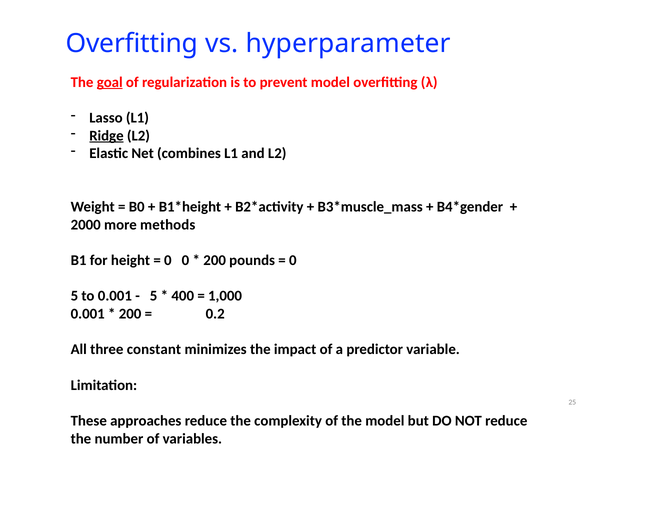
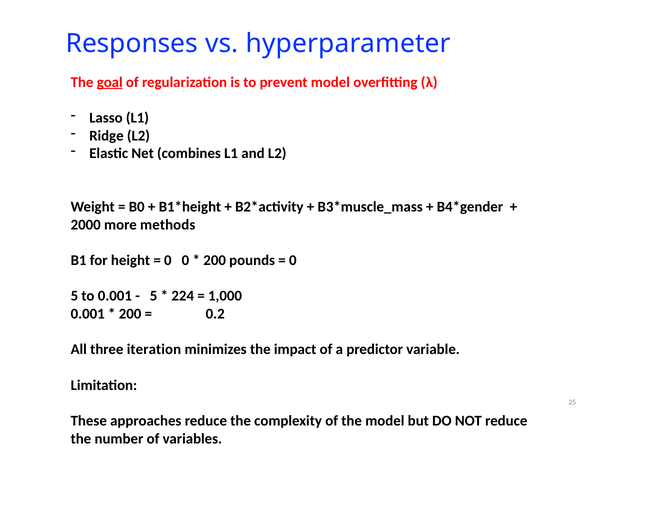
Overfitting: Overfitting -> Responses (132, 44)
Ridge underline: present -> none (106, 136)
400: 400 -> 224 (183, 296)
constant: constant -> iteration (154, 350)
